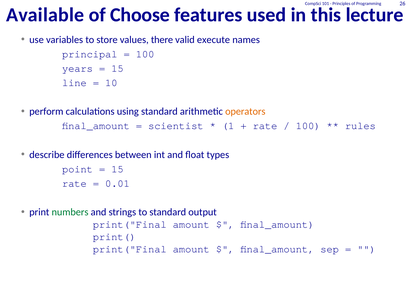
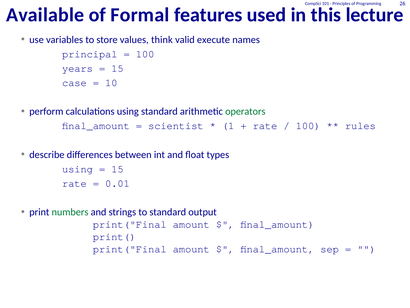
Choose: Choose -> Formal (140, 15)
there: there -> think (162, 40)
line: line -> case (74, 83)
operators colour: orange -> green (245, 111)
point: point -> using (77, 169)
